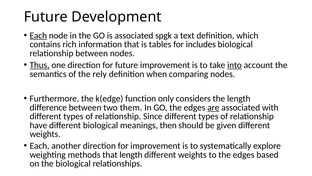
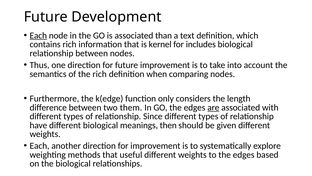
spgk: spgk -> than (164, 35)
tables: tables -> kernel (160, 44)
Thus underline: present -> none (40, 65)
into underline: present -> none (235, 65)
the rely: rely -> rich (100, 74)
that length: length -> useful (131, 154)
